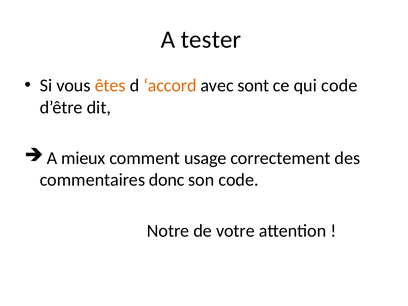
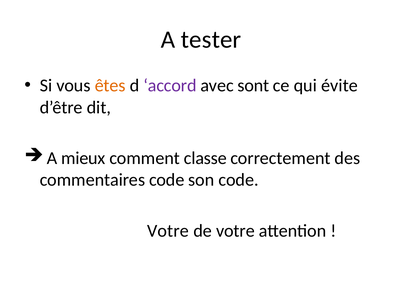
accord colour: orange -> purple (170, 86)
qui code: code -> évite (339, 86)
usage: usage -> classe (205, 158)
commentaires donc: donc -> code (167, 180)
Notre: Notre -> Votre (168, 231)
